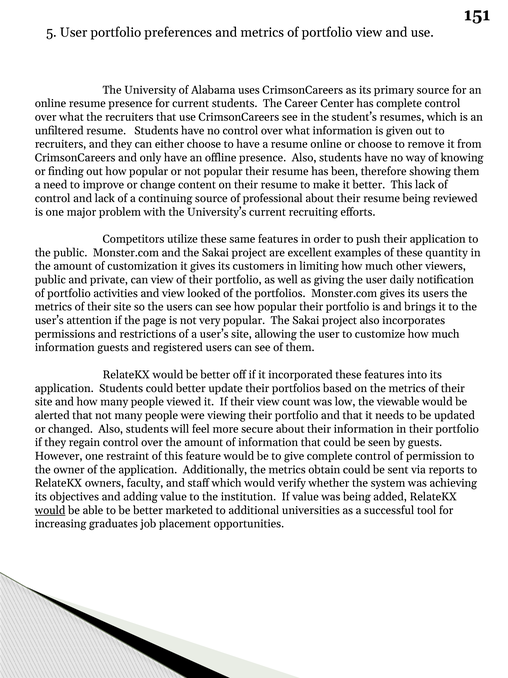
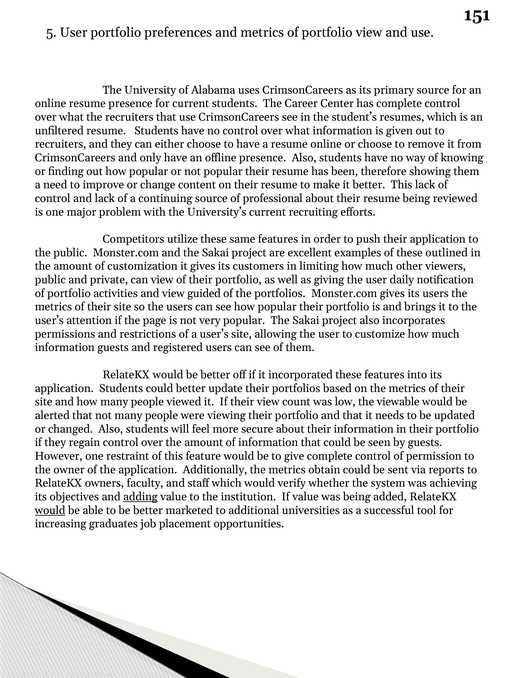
quantity: quantity -> outlined (447, 252)
looked: looked -> guided (204, 293)
adding underline: none -> present (140, 496)
